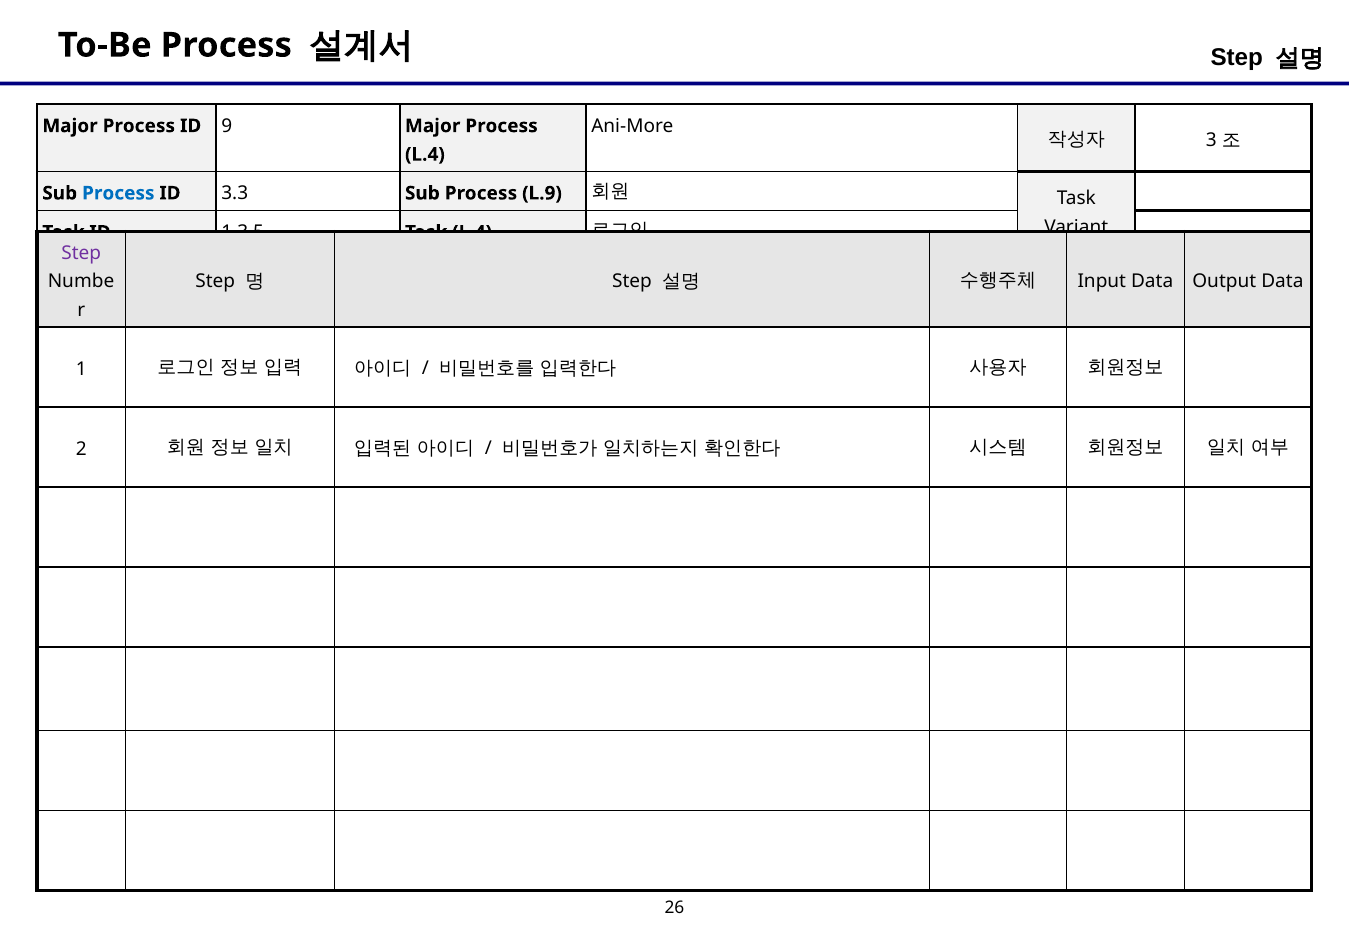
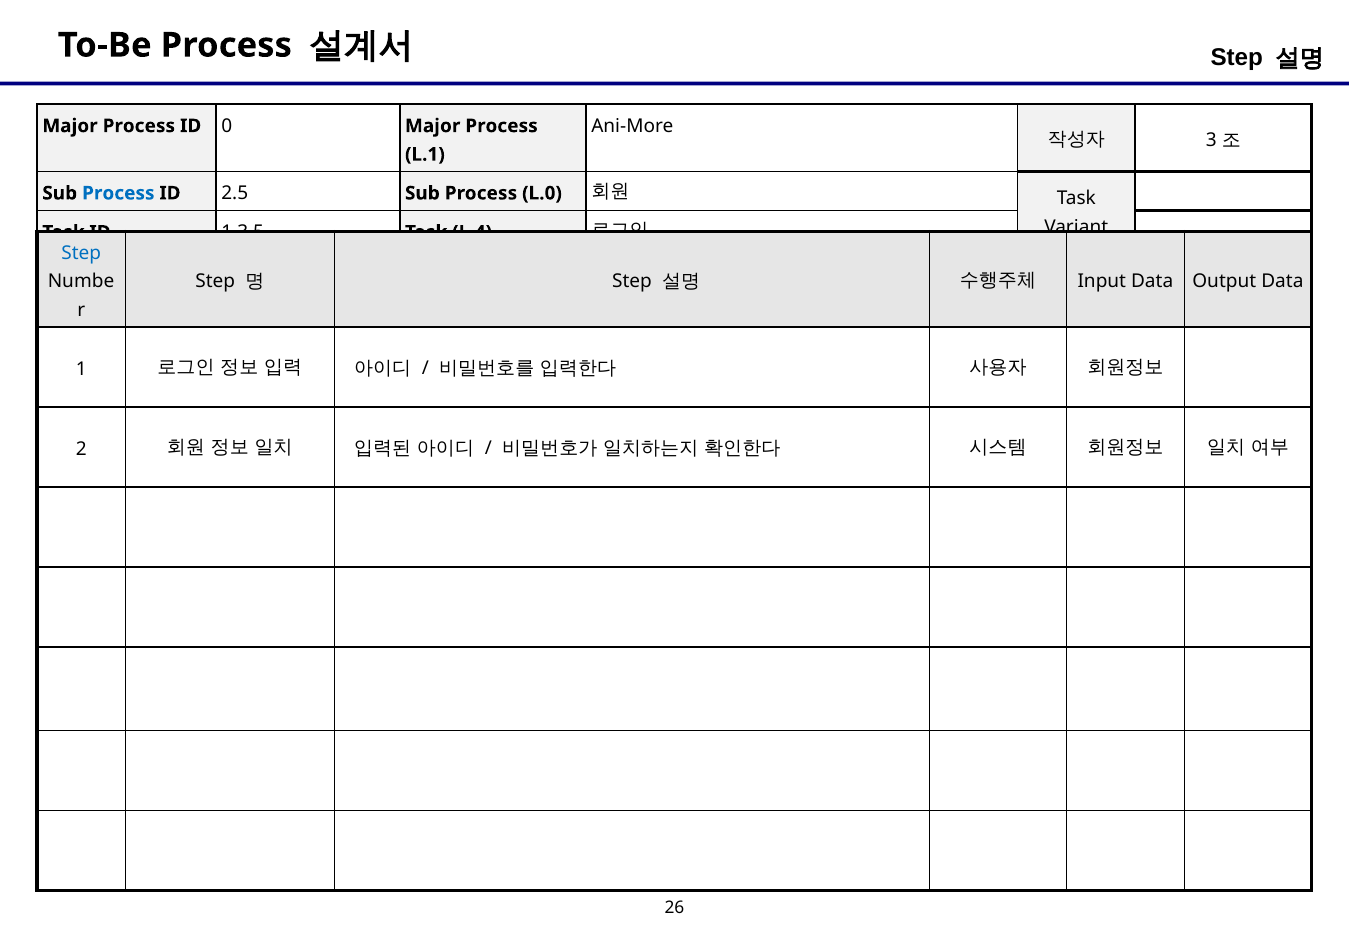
9: 9 -> 0 (227, 126)
L.4: L.4 -> L.1 (425, 154)
3.3: 3.3 -> 2.5 (235, 193)
L.9: L.9 -> L.0 (542, 193)
Step colour: purple -> blue (81, 253)
